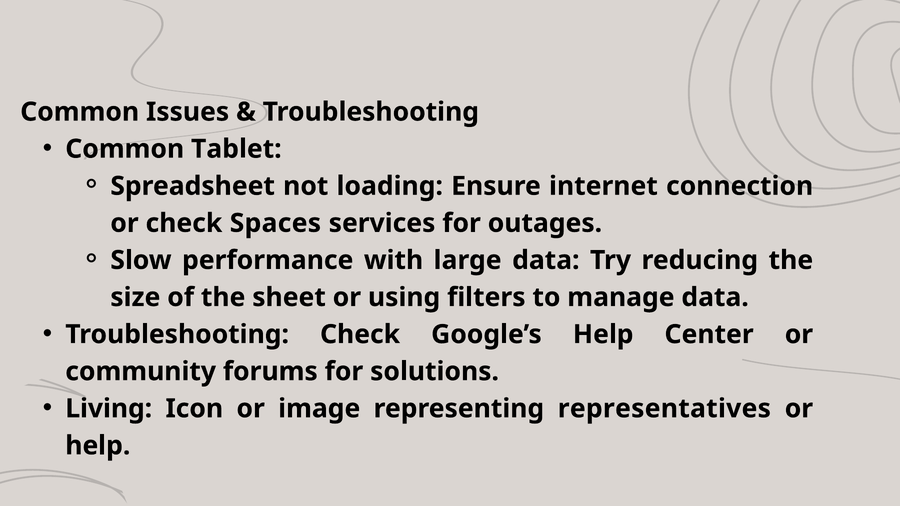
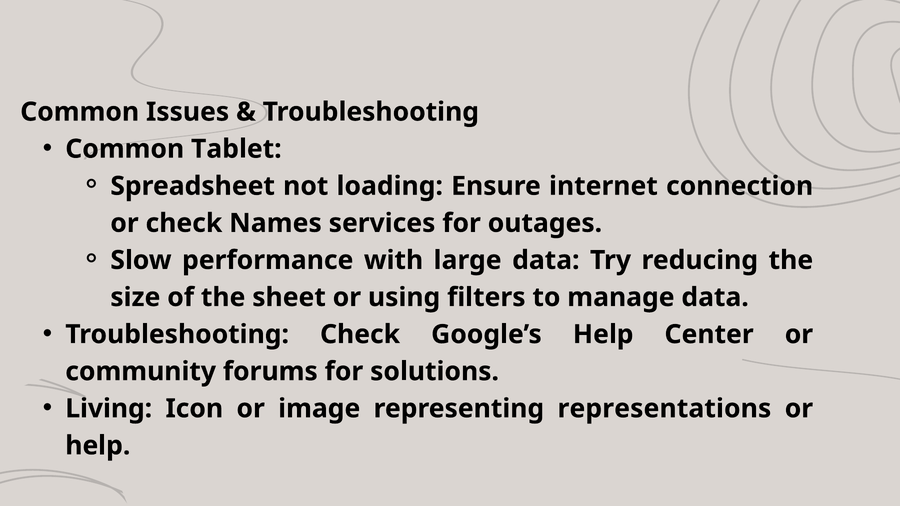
Spaces: Spaces -> Names (275, 223)
representatives: representatives -> representations (664, 409)
